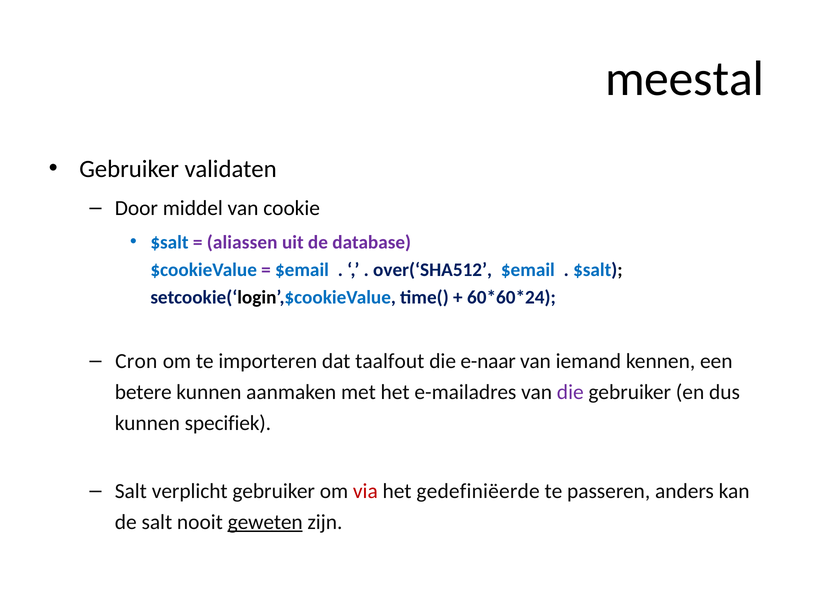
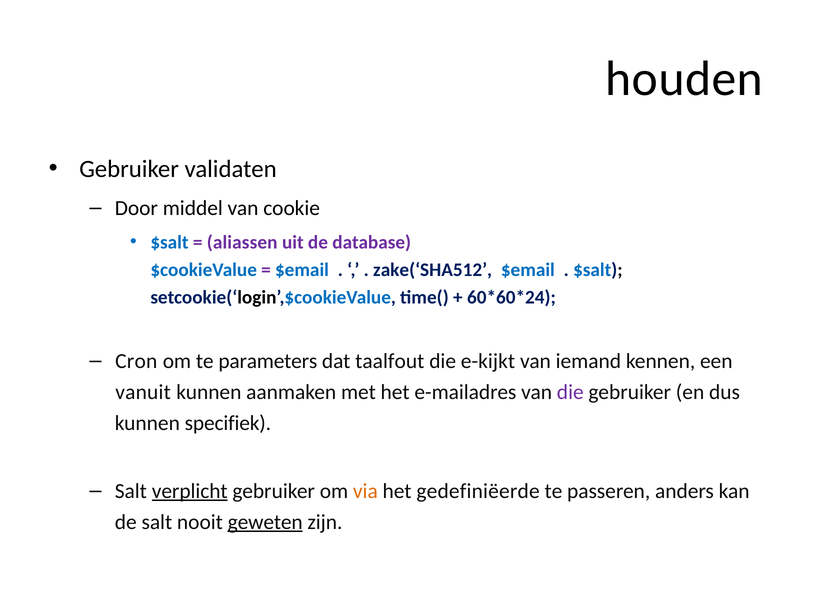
meestal: meestal -> houden (684, 79)
over(‘SHA512: over(‘SHA512 -> zake(‘SHA512 (433, 270)
importeren: importeren -> parameters (268, 361)
e-naar: e-naar -> e-kijkt (488, 361)
betere: betere -> vanuit (143, 392)
verplicht underline: none -> present (190, 491)
via colour: red -> orange (365, 491)
